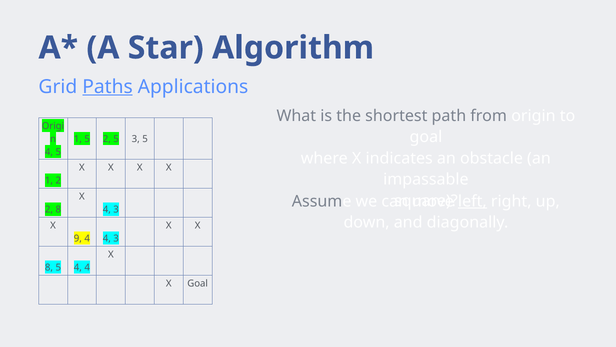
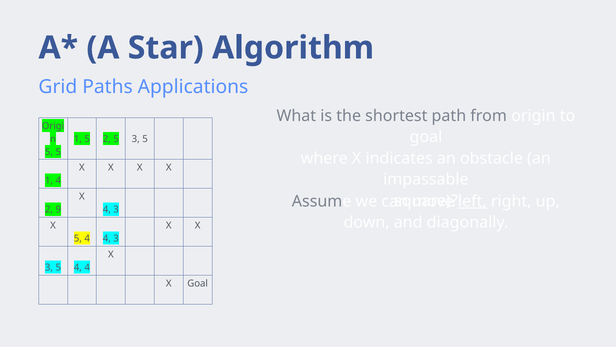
Paths underline: present -> none (108, 87)
4: 4 -> 5 (49, 152)
1 2: 2 -> 4 (58, 180)
2 8: 8 -> 9 (58, 209)
9: 9 -> 5 (78, 238)
8: 8 -> 3 (49, 267)
